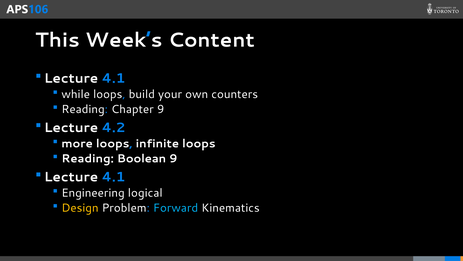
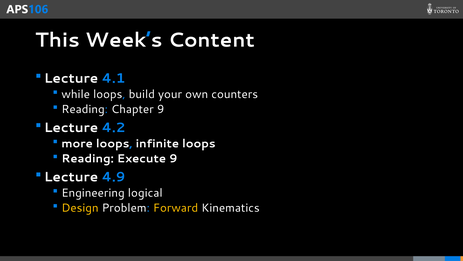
Boolean: Boolean -> Execute (141, 158)
4.1: 4.1 -> 4.9 (114, 177)
Forward colour: light blue -> yellow (176, 208)
